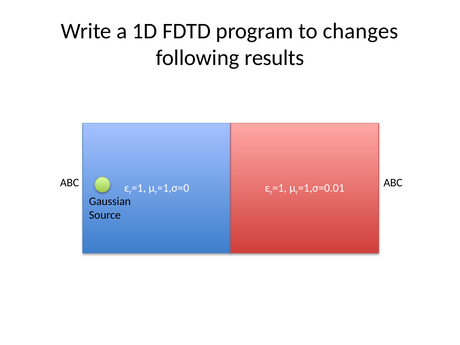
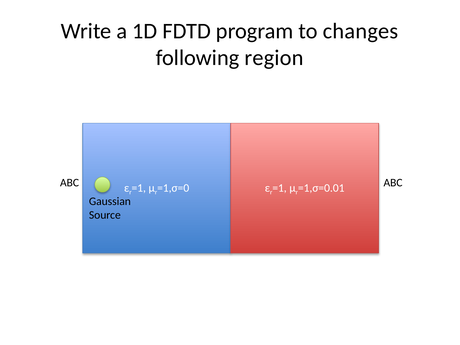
results: results -> region (274, 58)
